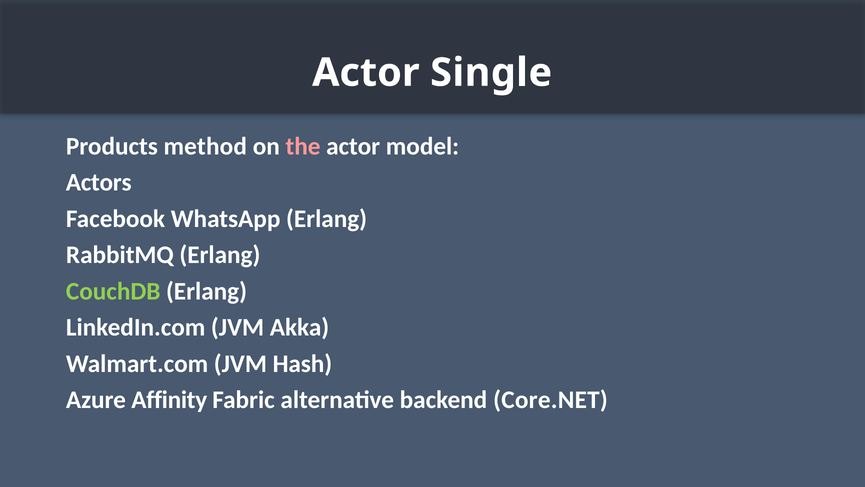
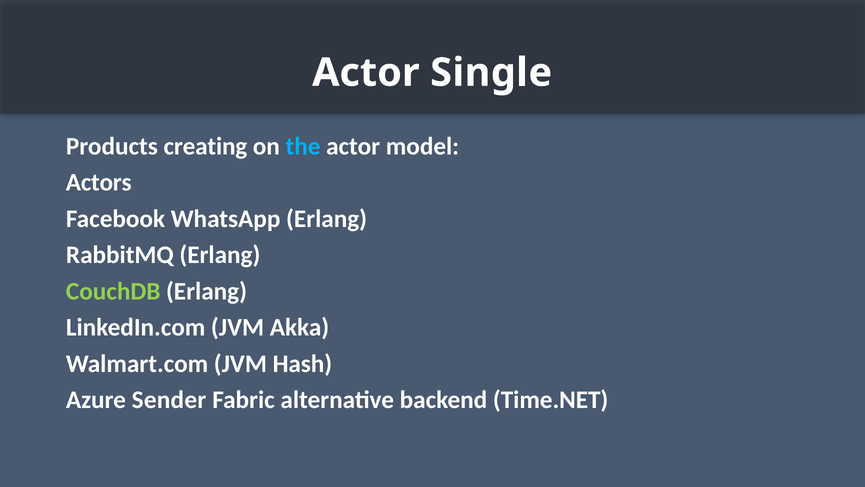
method: method -> creating (205, 146)
the colour: pink -> light blue (303, 146)
Affinity: Affinity -> Sender (169, 400)
Core.NET: Core.NET -> Time.NET (551, 400)
